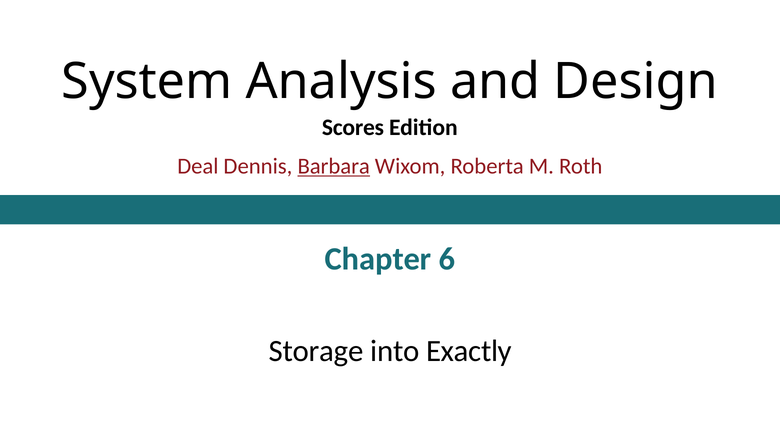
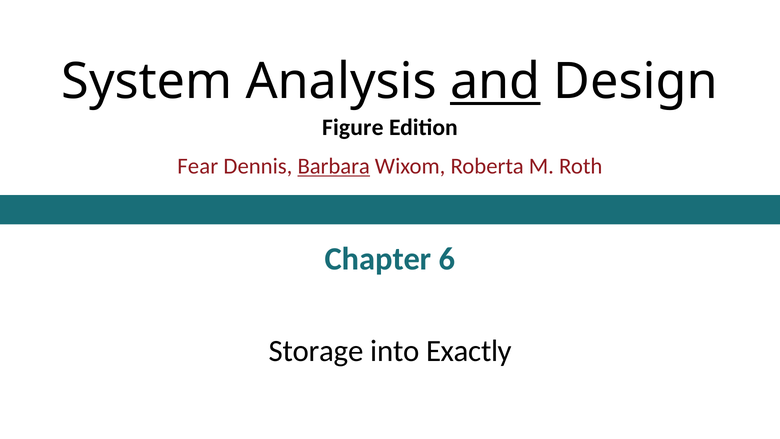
and underline: none -> present (495, 82)
Scores: Scores -> Figure (353, 128)
Deal: Deal -> Fear (198, 166)
